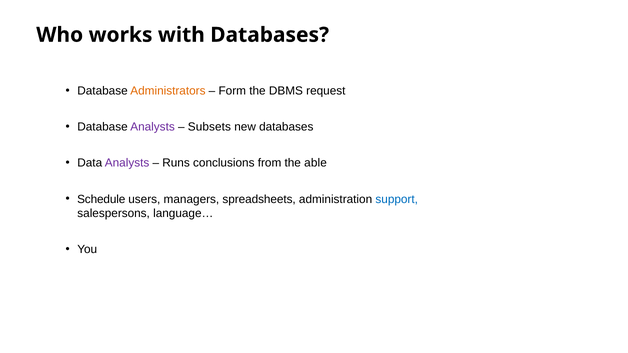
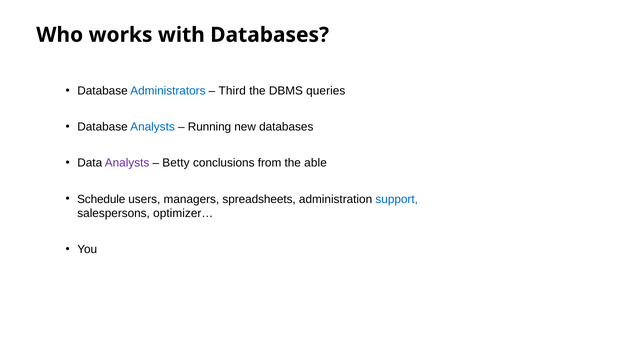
Administrators colour: orange -> blue (168, 91)
Form: Form -> Third (232, 91)
request: request -> queries (326, 91)
Analysts colour: purple -> blue (153, 127)
Subsets: Subsets -> Running (209, 127)
Runs: Runs -> Betty (176, 163)
language…: language… -> optimizer… (183, 213)
